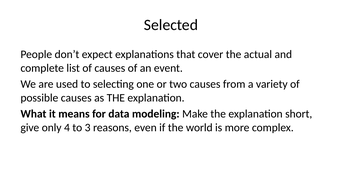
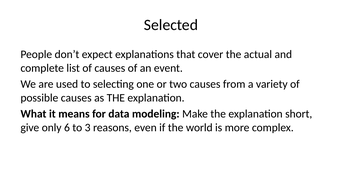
4: 4 -> 6 (67, 127)
